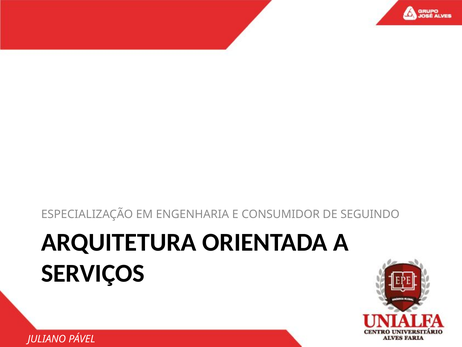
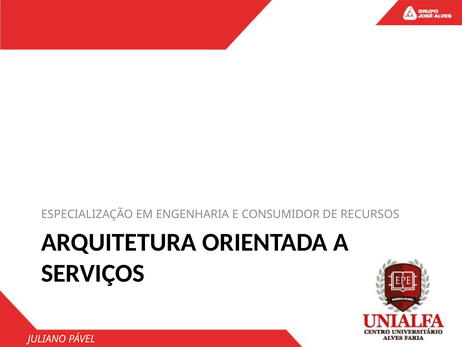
SEGUINDO: SEGUINDO -> RECURSOS (370, 214)
